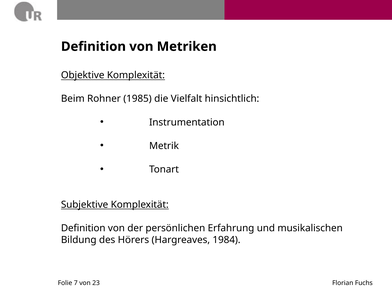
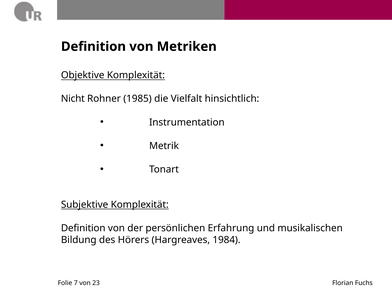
Beim: Beim -> Nicht (73, 99)
